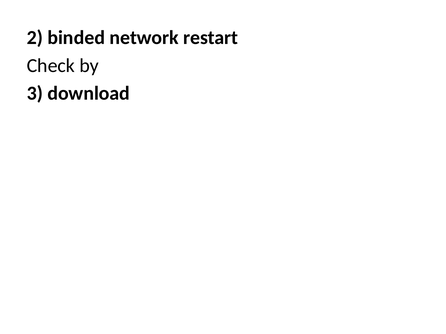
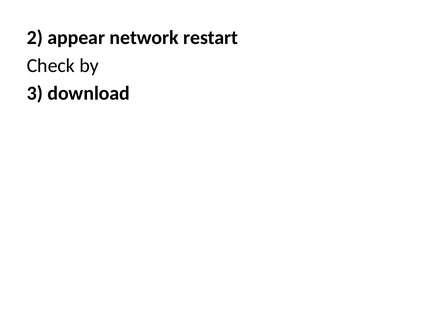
binded: binded -> appear (76, 38)
